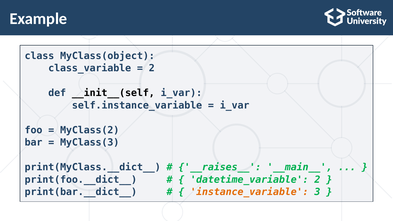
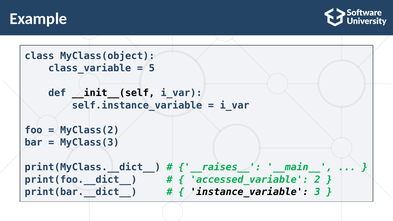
2: 2 -> 5 (152, 68)
datetime_variable: datetime_variable -> accessed_variable (249, 180)
instance_variable colour: orange -> black (249, 192)
